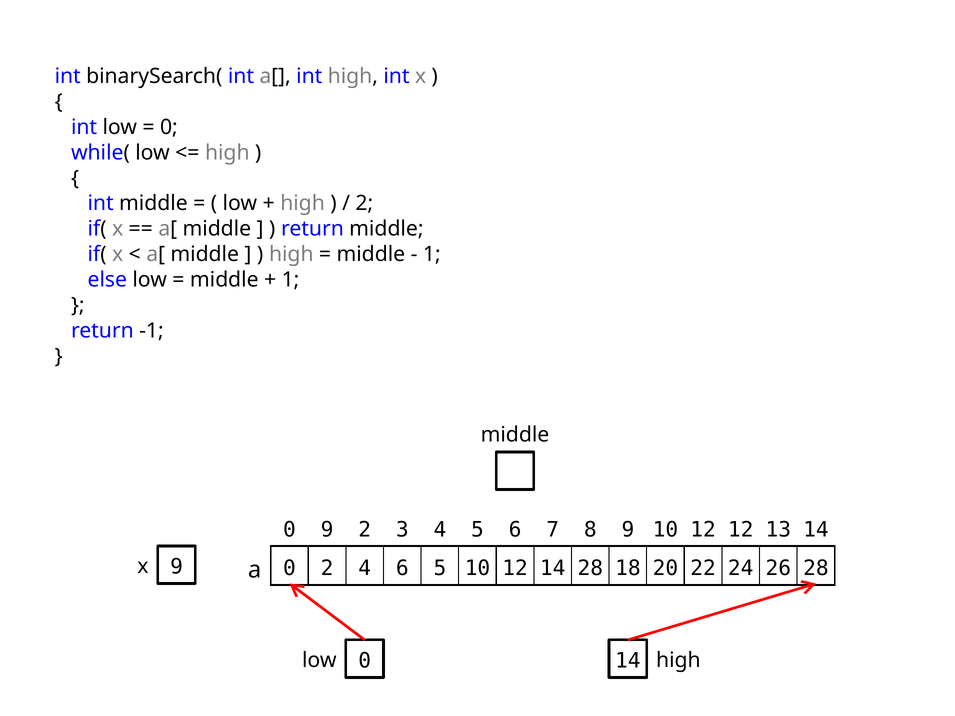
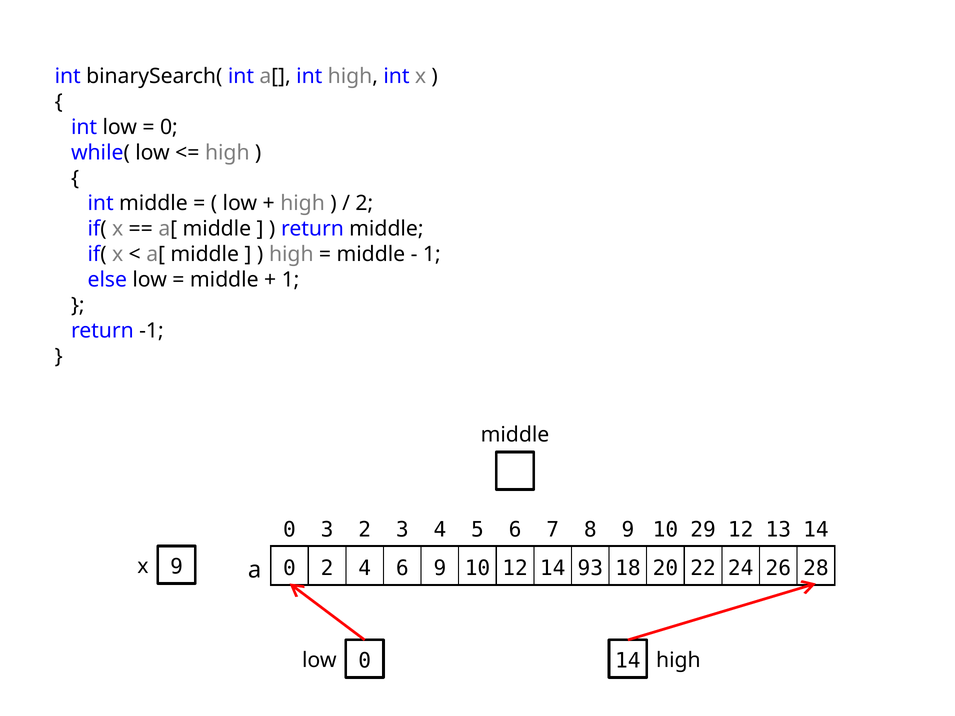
0 9: 9 -> 3 (327, 530)
9 10 12: 12 -> 29 (703, 530)
6 5: 5 -> 9 (440, 568)
14 28: 28 -> 93 (590, 568)
